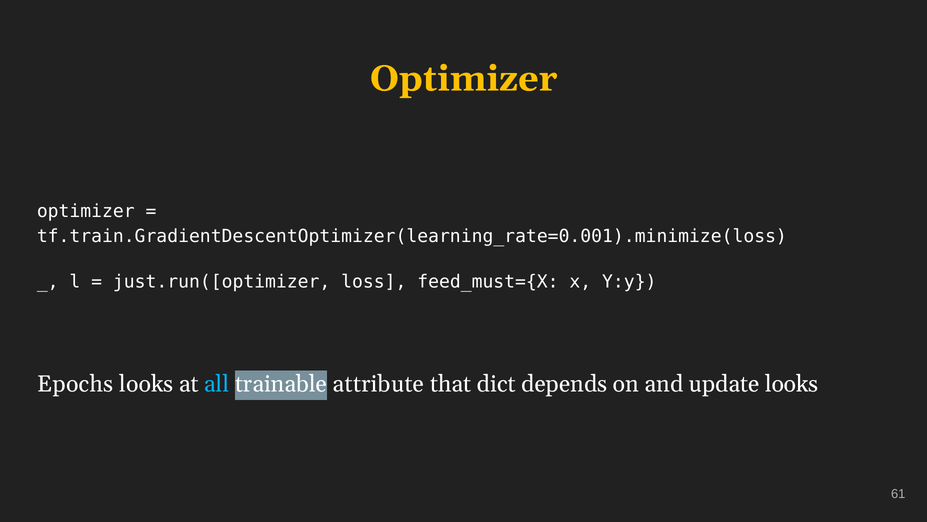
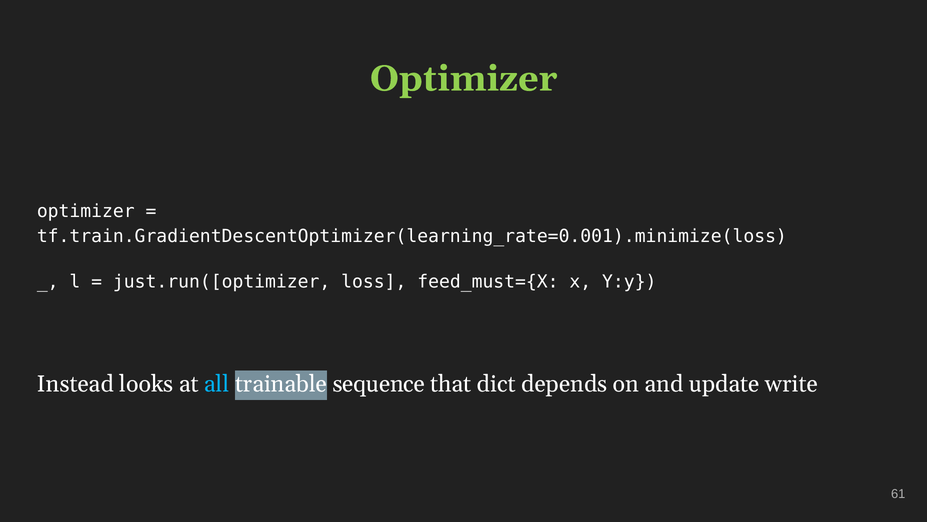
Optimizer colour: yellow -> light green (464, 79)
Epochs: Epochs -> Instead (75, 384)
attribute: attribute -> sequence (379, 384)
update looks: looks -> write (792, 384)
